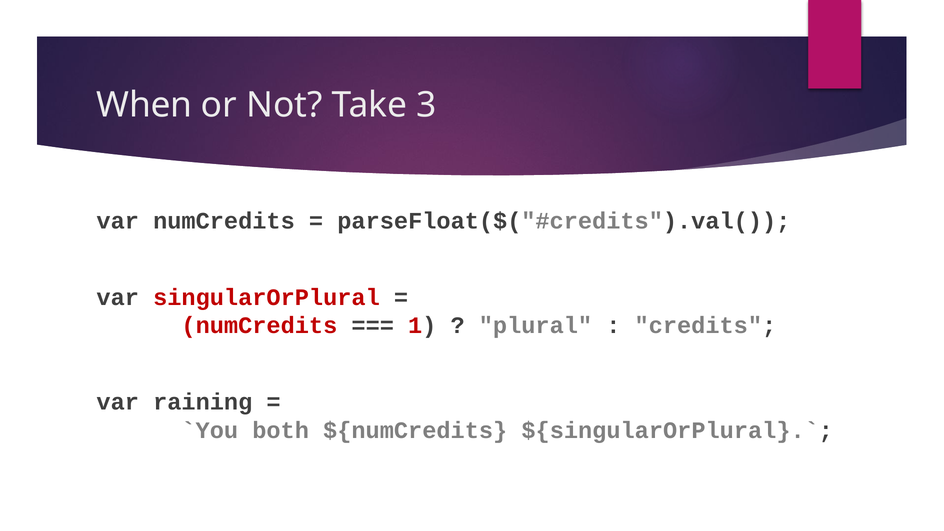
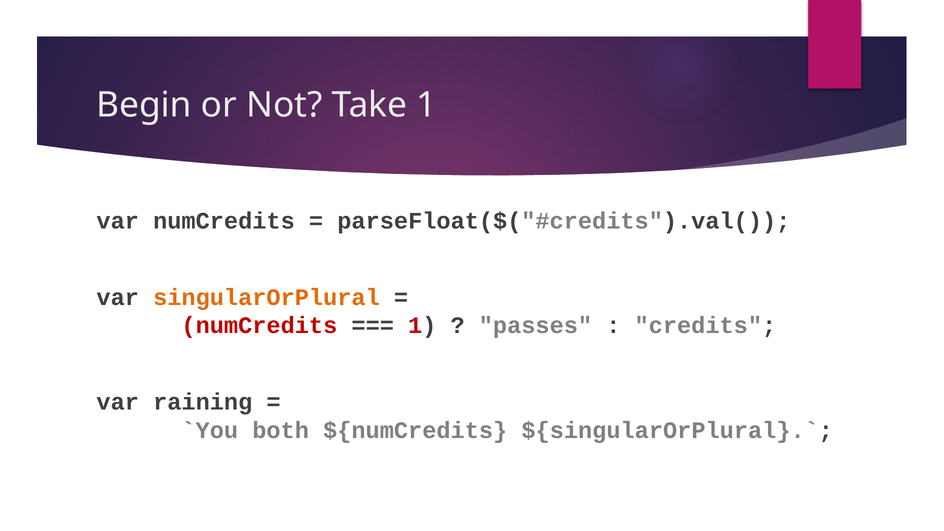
When: When -> Begin (144, 105)
Take 3: 3 -> 1 (427, 105)
singularOrPlural colour: red -> orange (266, 297)
plural: plural -> passes (535, 326)
